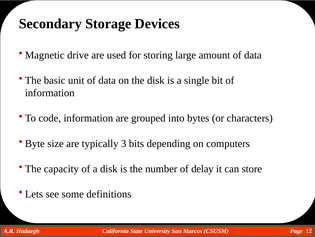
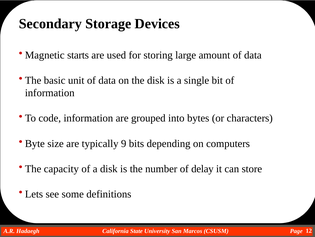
drive: drive -> starts (78, 55)
3: 3 -> 9 (124, 143)
